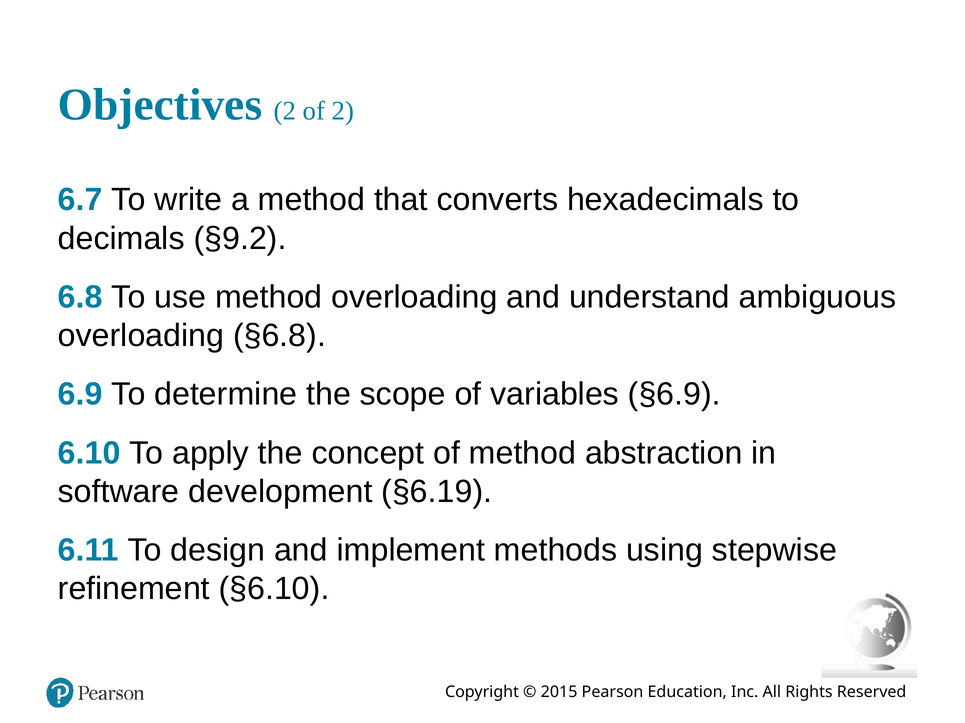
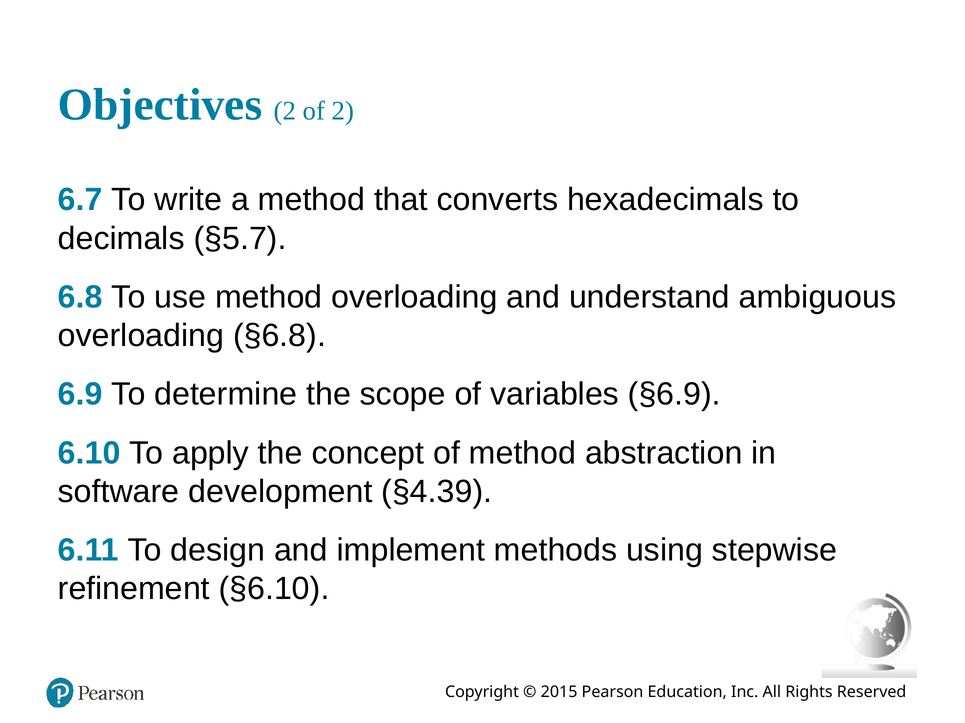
§9.2: §9.2 -> §5.7 (240, 239)
§6.19: §6.19 -> §4.39 (437, 492)
